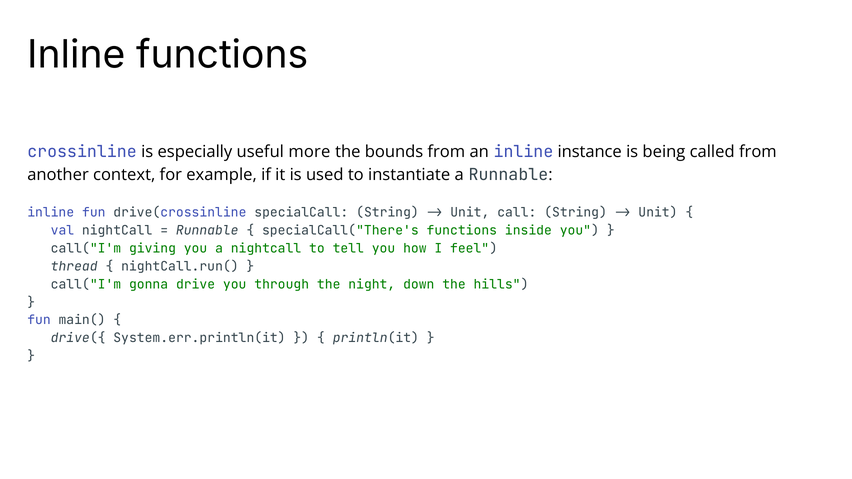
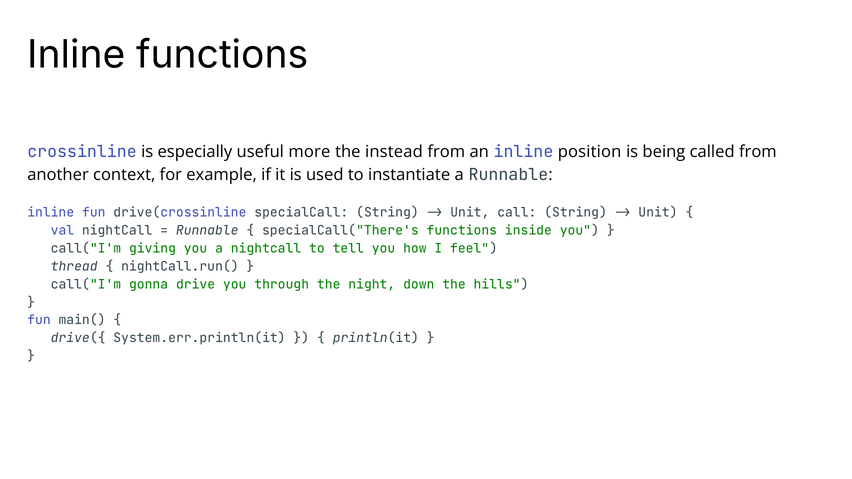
bounds: bounds -> instead (394, 152)
instance: instance -> position (590, 152)
